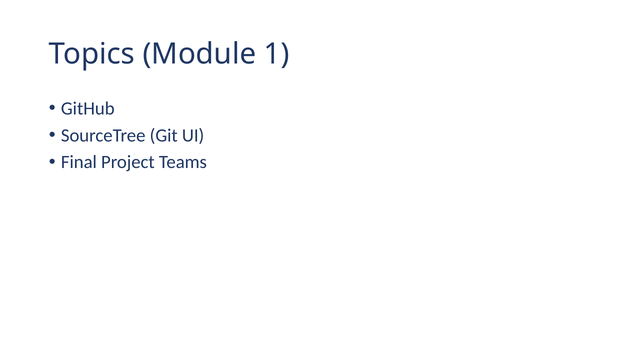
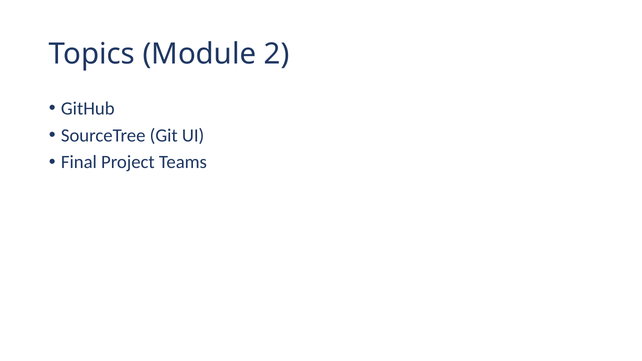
1: 1 -> 2 (277, 54)
